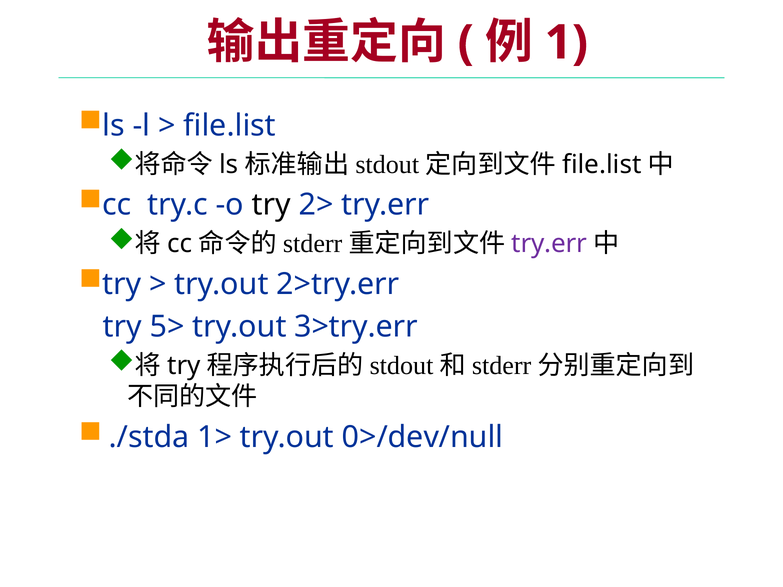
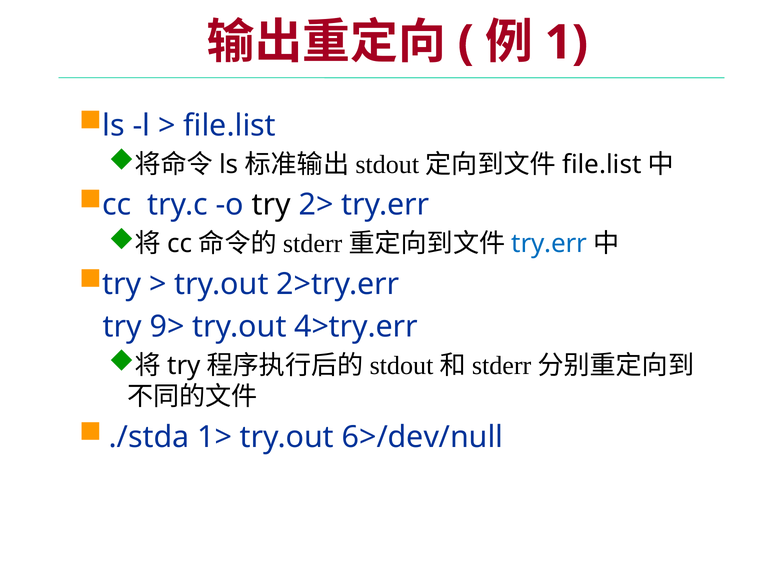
try.err colour: purple -> blue (549, 244)
5>: 5> -> 9> (167, 327)
3>try.err: 3>try.err -> 4>try.err (356, 327)
0>/dev/null: 0>/dev/null -> 6>/dev/null (423, 437)
